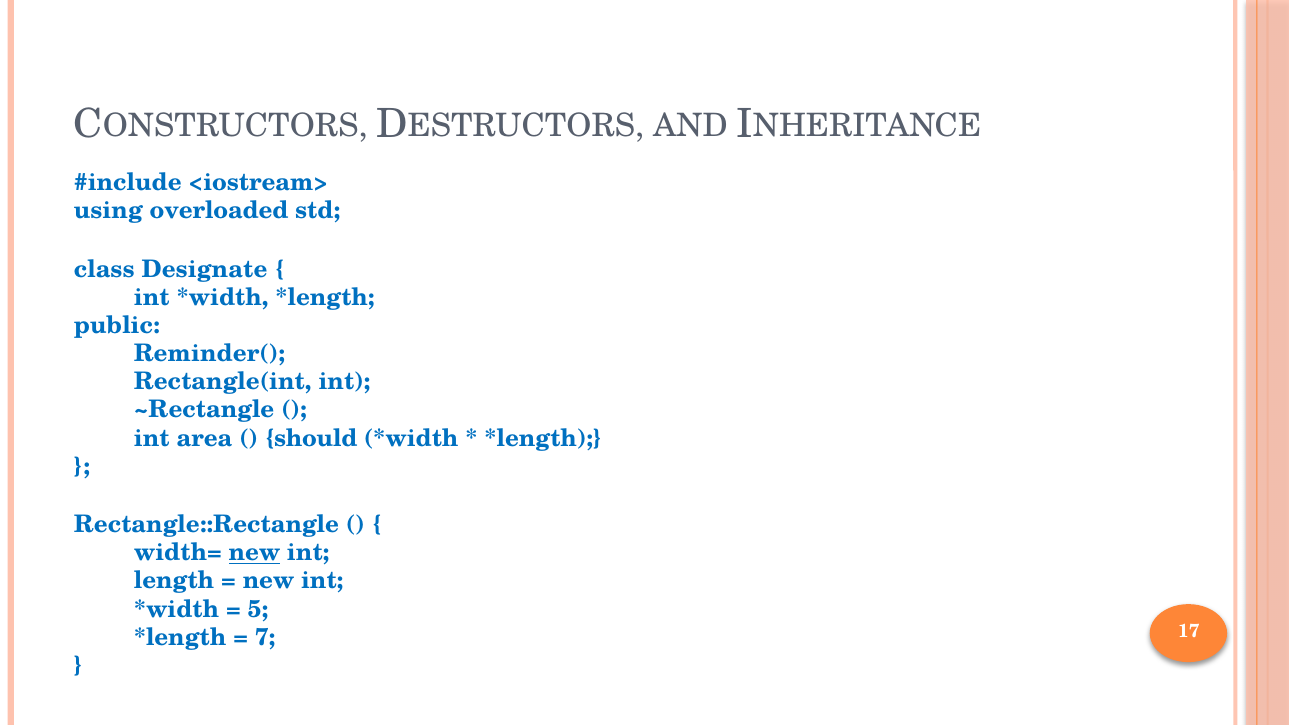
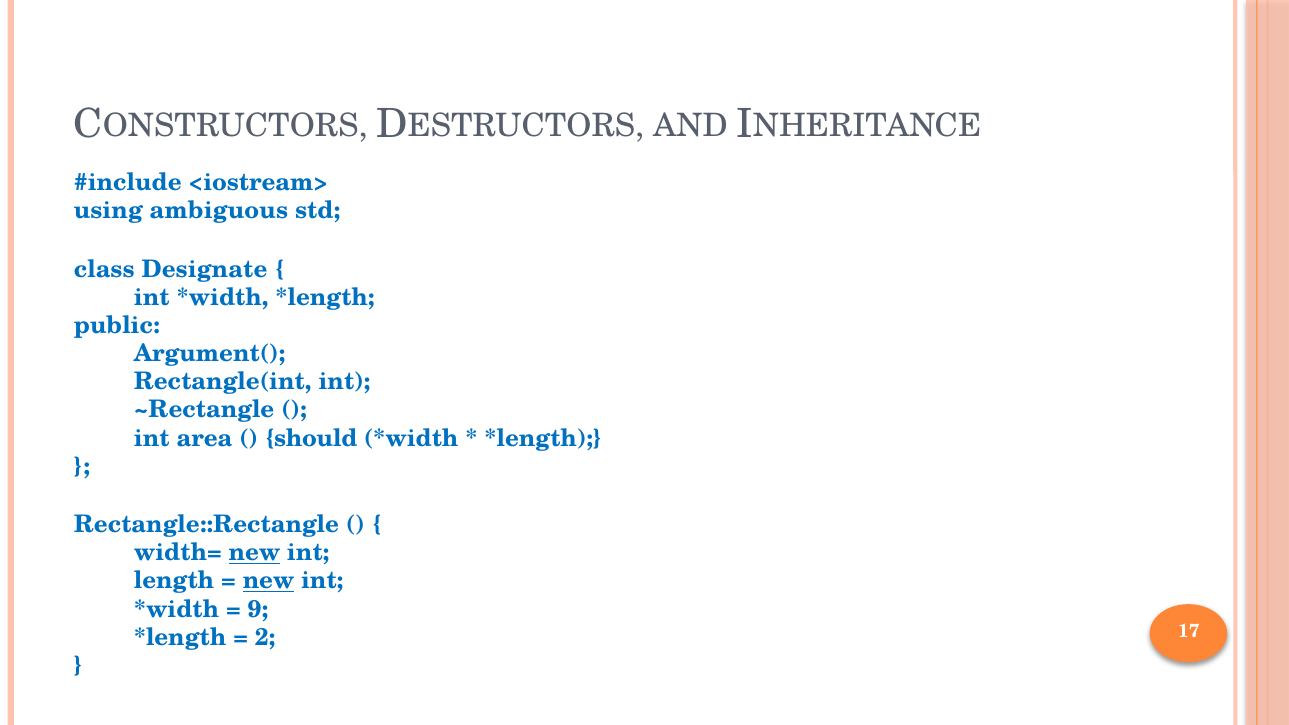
overloaded: overloaded -> ambiguous (219, 211)
Reminder(: Reminder( -> Argument( (210, 354)
new underline: none -> present (269, 581)
5: 5 -> 9 (258, 609)
7: 7 -> 2 (265, 637)
